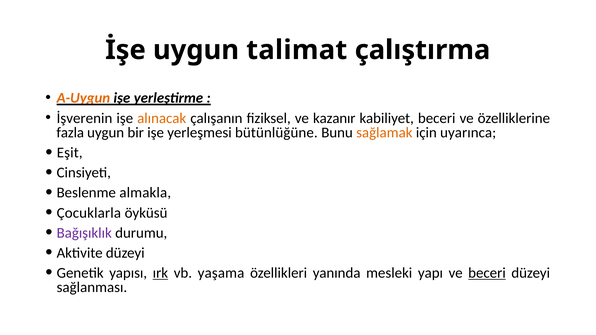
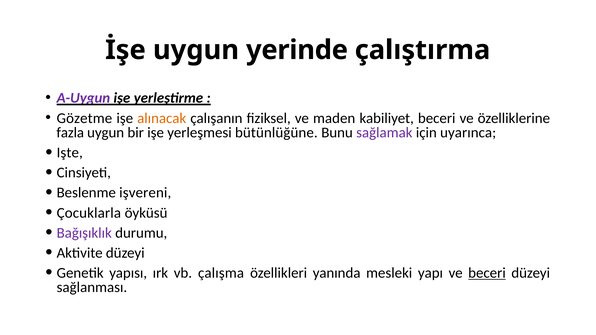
talimat: talimat -> yerinde (297, 50)
A-Uygun colour: orange -> purple (83, 98)
İşverenin: İşverenin -> Gözetme (84, 118)
kazanır: kazanır -> maden (334, 118)
sağlamak colour: orange -> purple (384, 133)
Eşit: Eşit -> Işte (70, 153)
almakla: almakla -> işvereni (145, 193)
ırk underline: present -> none (160, 273)
yaşama: yaşama -> çalışma (221, 273)
